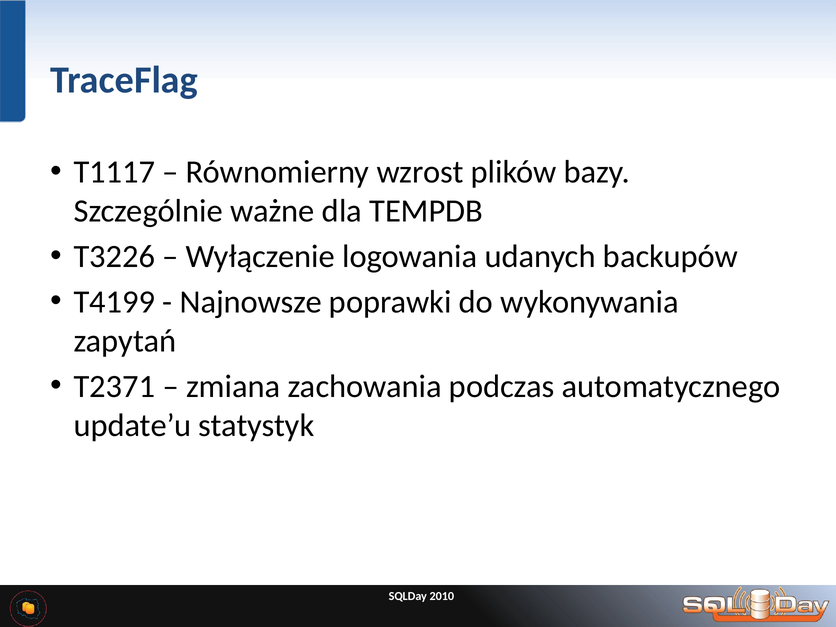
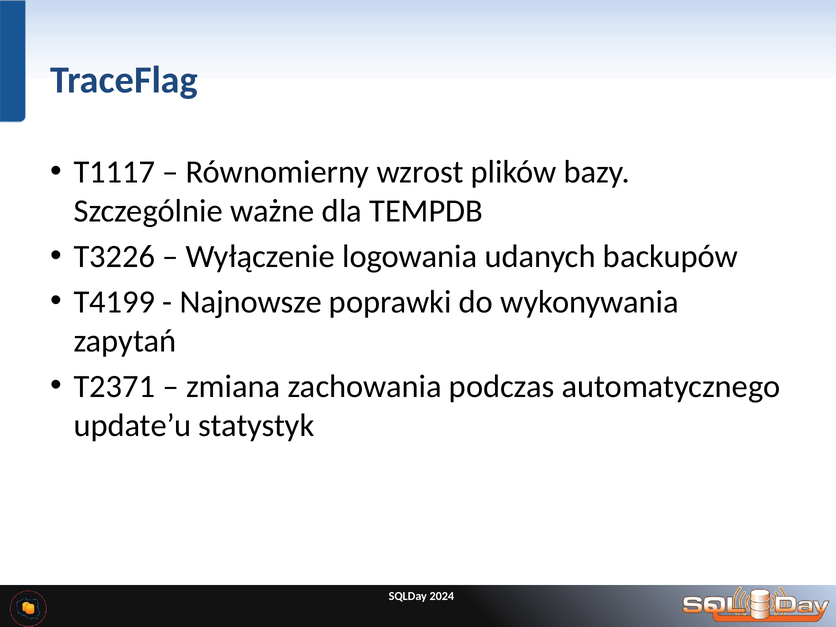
2010: 2010 -> 2024 (442, 596)
